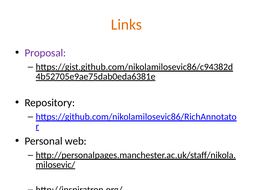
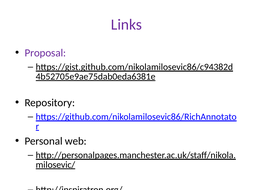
Links colour: orange -> purple (126, 24)
